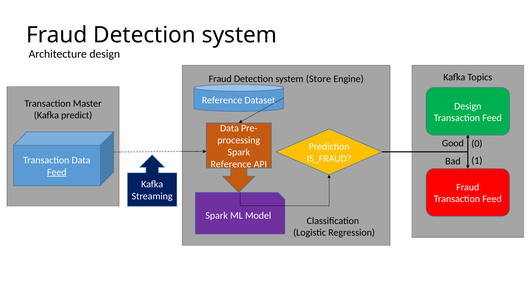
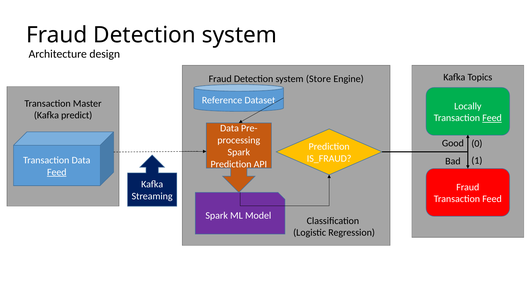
Design: Design -> Locally (468, 106)
Feed underline: none -> present (492, 118)
Reference: Reference -> Prediction (231, 164)
